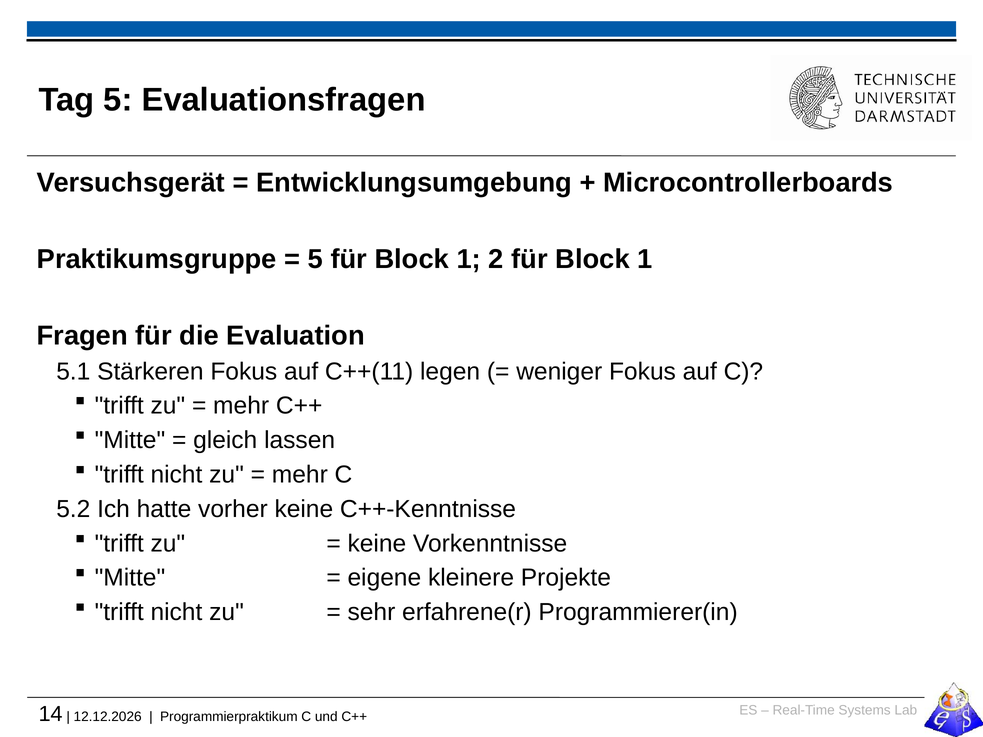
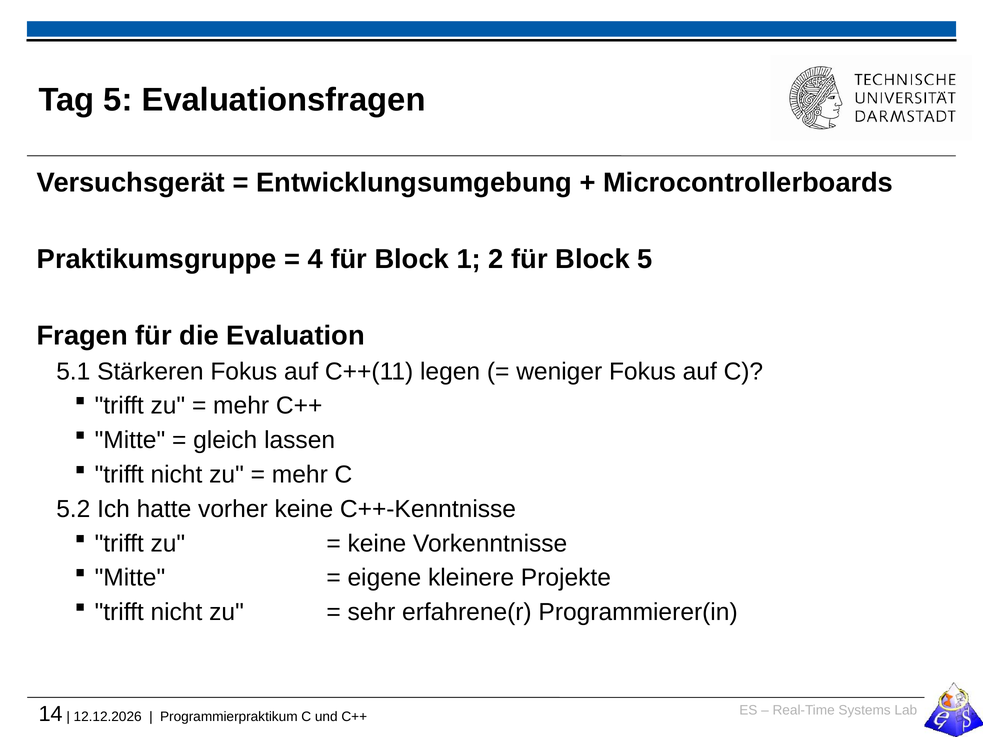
5: 5 -> 4 (315, 259)
2 für Block 1: 1 -> 5 (645, 259)
